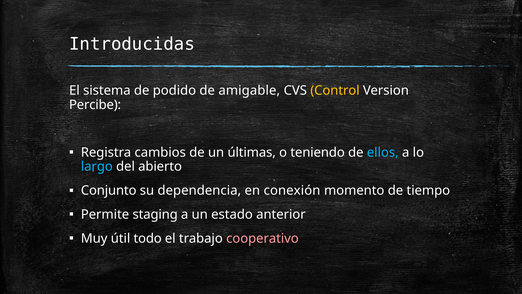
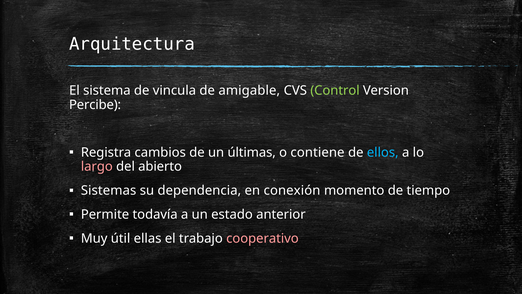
Introducidas: Introducidas -> Arquitectura (132, 44)
podido: podido -> vincula (174, 91)
Control colour: yellow -> light green (335, 91)
teniendo: teniendo -> contiene (317, 152)
largo colour: light blue -> pink (97, 166)
Conjunto: Conjunto -> Sistemas (109, 190)
staging: staging -> todavía (155, 214)
todo: todo -> ellas (148, 238)
